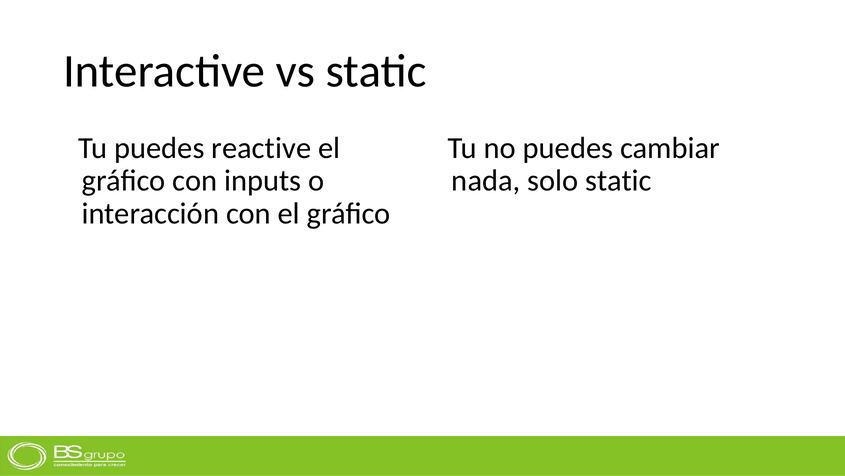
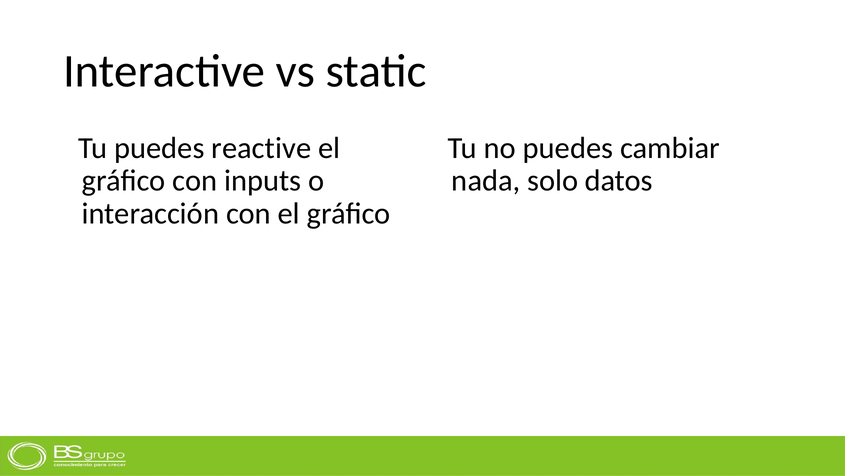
solo static: static -> datos (619, 181)
